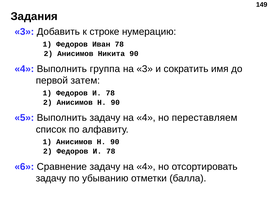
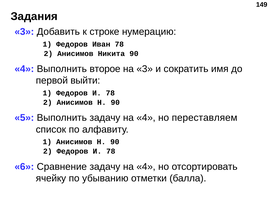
группа: группа -> второе (105, 69)
затем: затем -> выйти (85, 81)
задачу: задачу -> ячейку (51, 179)
